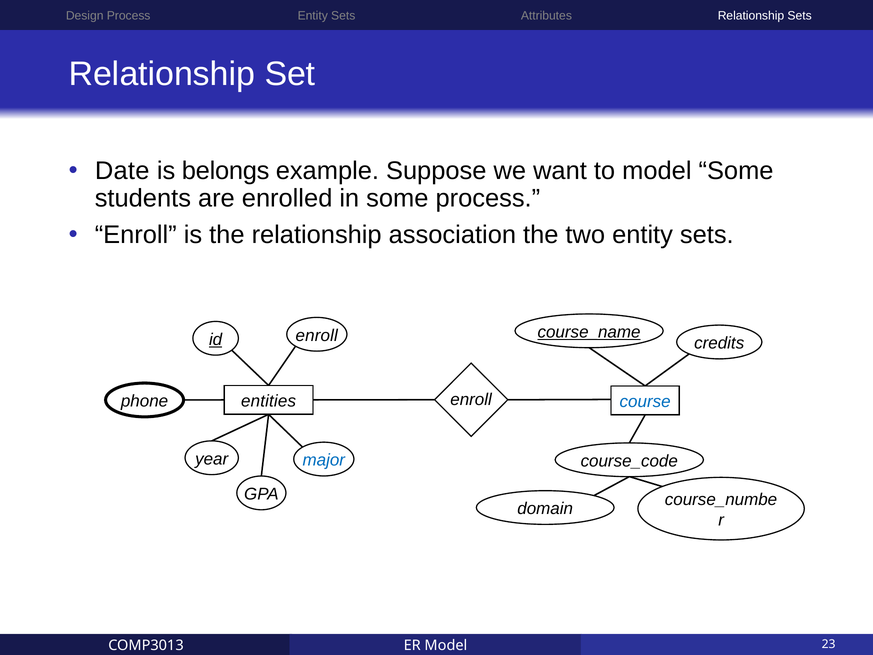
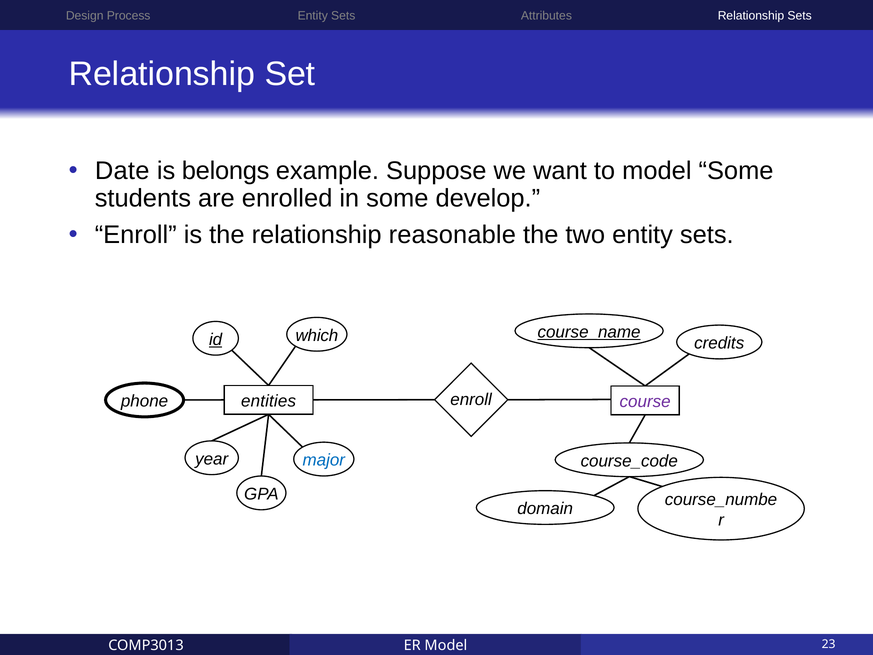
some process: process -> develop (488, 198)
association: association -> reasonable (452, 235)
id enroll: enroll -> which (317, 335)
course colour: blue -> purple (645, 401)
